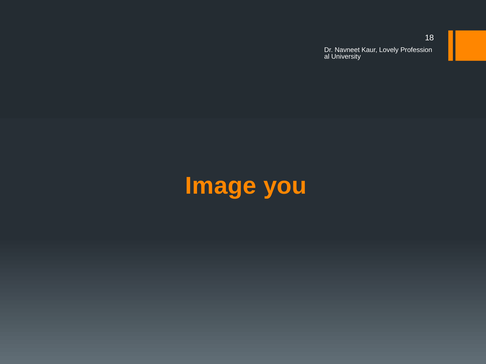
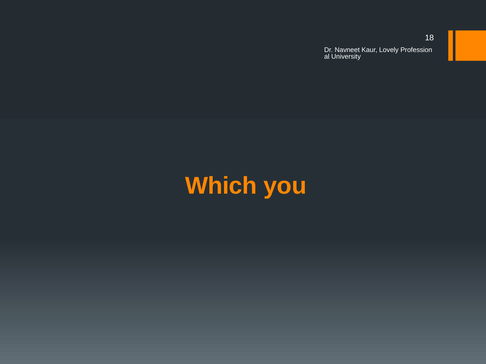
Image: Image -> Which (221, 186)
